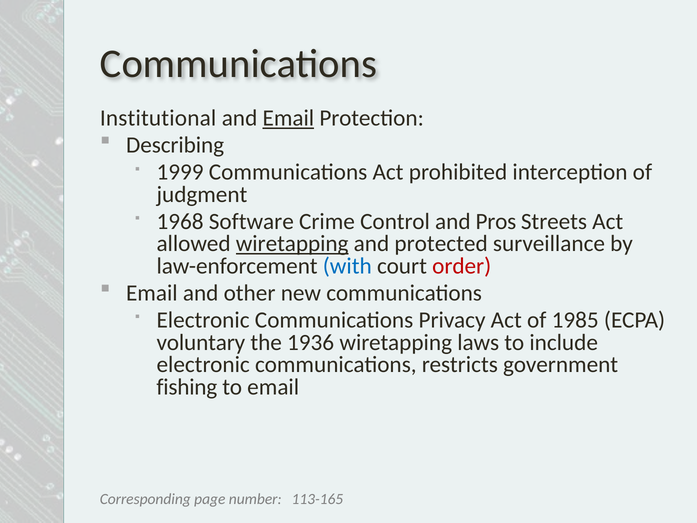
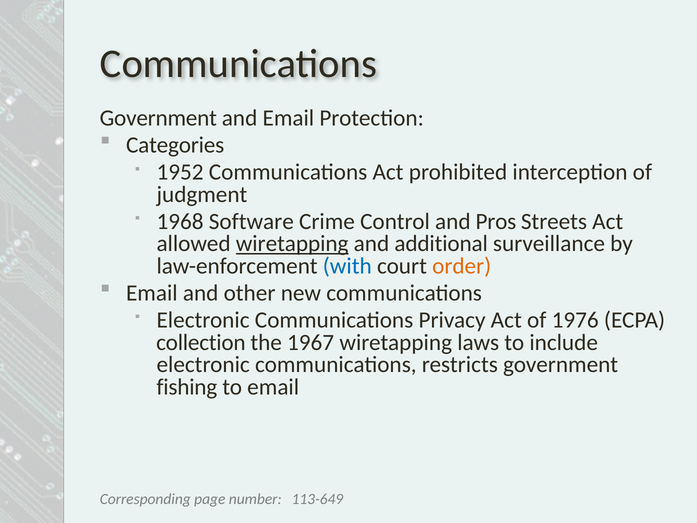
Institutional: Institutional -> Government (158, 118)
Email underline: present -> none (288, 118)
Describing: Describing -> Categories (175, 145)
1999: 1999 -> 1952 (180, 172)
protected: protected -> additional (441, 244)
order colour: red -> orange (462, 266)
1985: 1985 -> 1976 (575, 320)
voluntary: voluntary -> collection (201, 342)
1936: 1936 -> 1967 (311, 342)
113-165: 113-165 -> 113-649 (317, 499)
